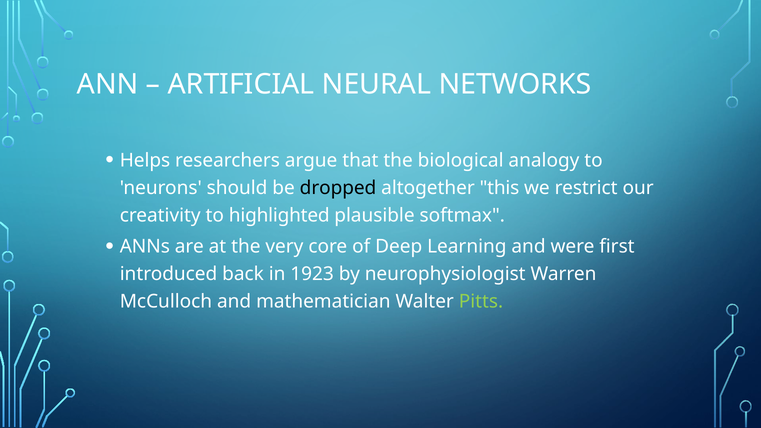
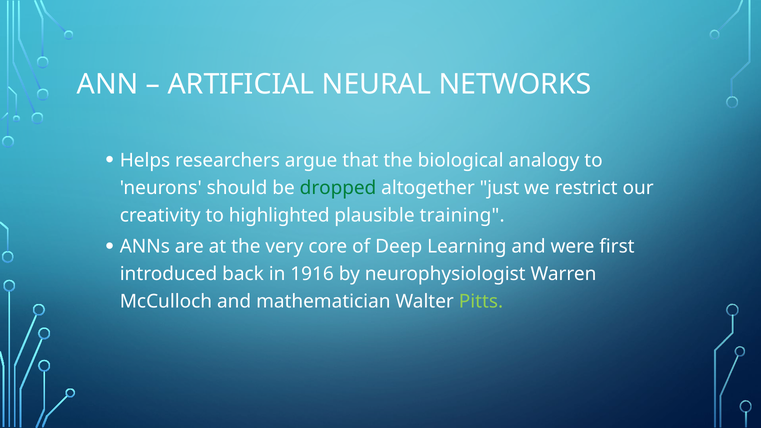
dropped colour: black -> green (338, 188)
this: this -> just (499, 188)
softmax: softmax -> training (462, 215)
1923: 1923 -> 1916 (312, 274)
